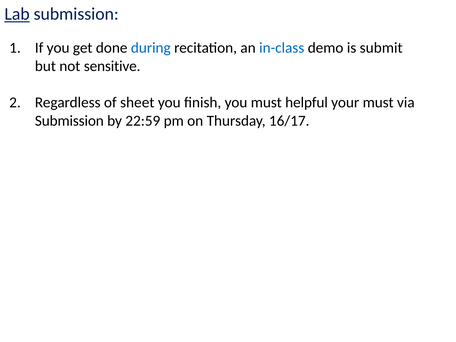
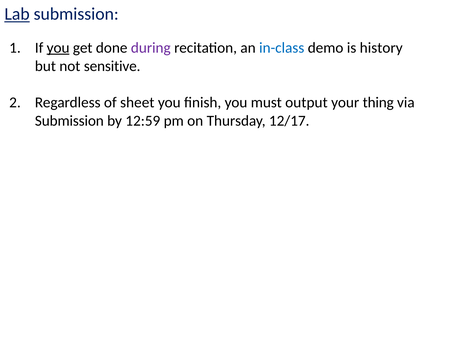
you underline: none -> present (58, 48)
during colour: blue -> purple (151, 48)
submit: submit -> history (381, 48)
helpful: helpful -> output (306, 102)
your must: must -> thing (378, 102)
22:59: 22:59 -> 12:59 (143, 121)
16/17: 16/17 -> 12/17 (289, 121)
